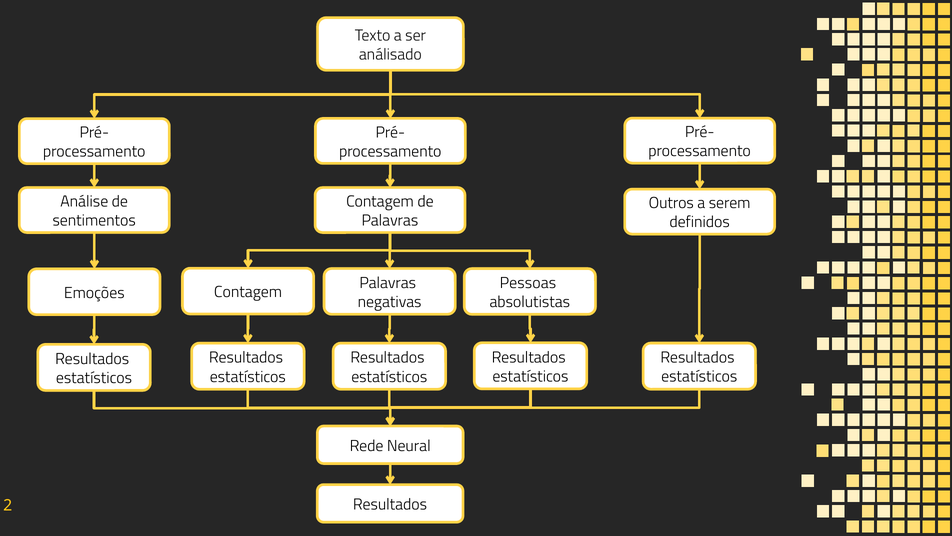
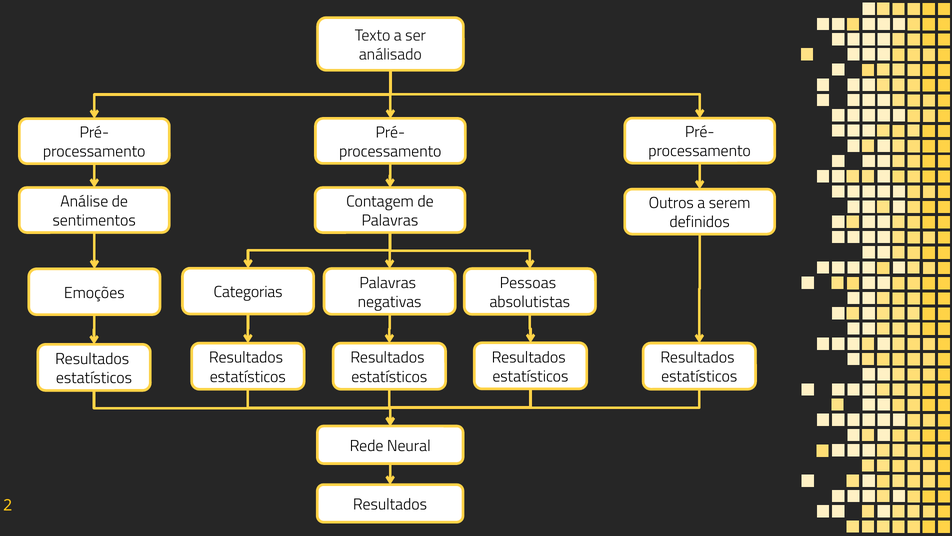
Contagem: Contagem -> Categorias (248, 292)
